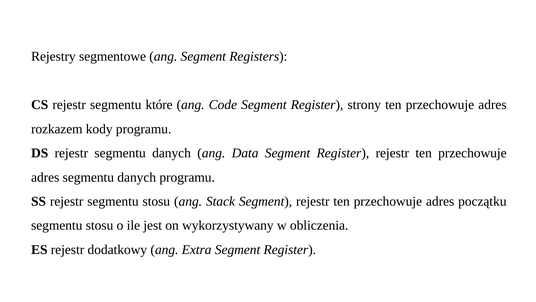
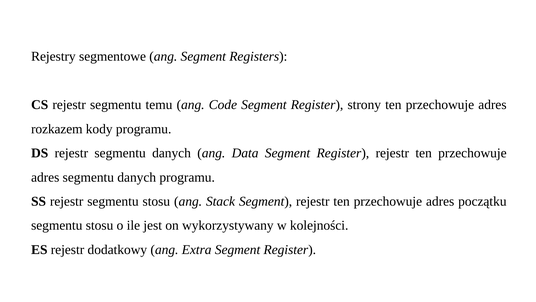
które: które -> temu (159, 105)
obliczenia: obliczenia -> kolejności (319, 225)
